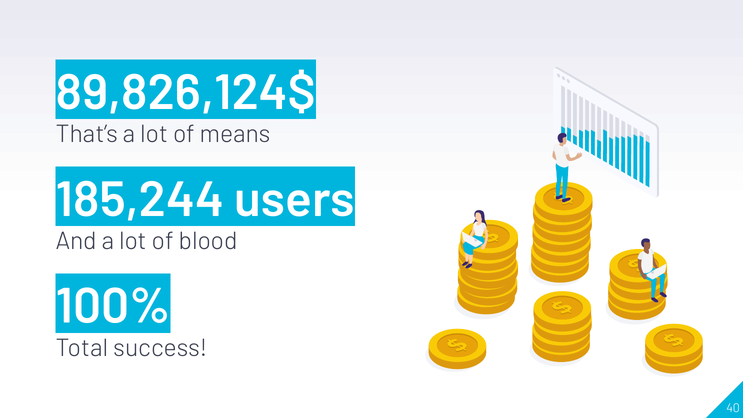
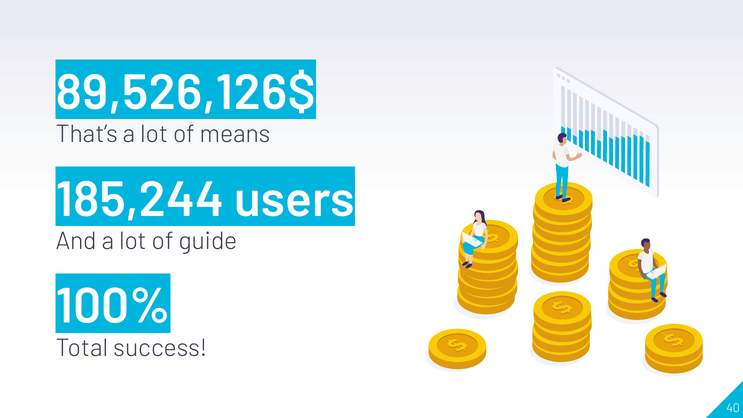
89,826,124$: 89,826,124$ -> 89,526,126$ (186, 93)
blood: blood -> guide (208, 241)
